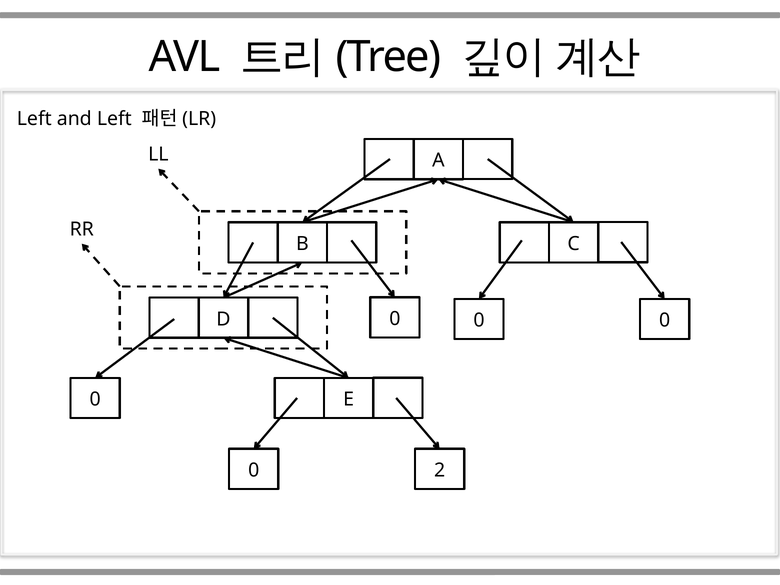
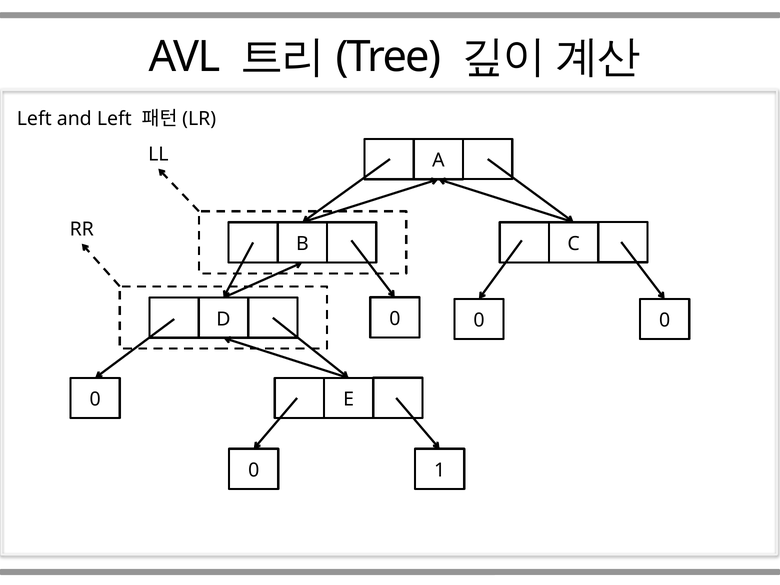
2: 2 -> 1 (440, 470)
